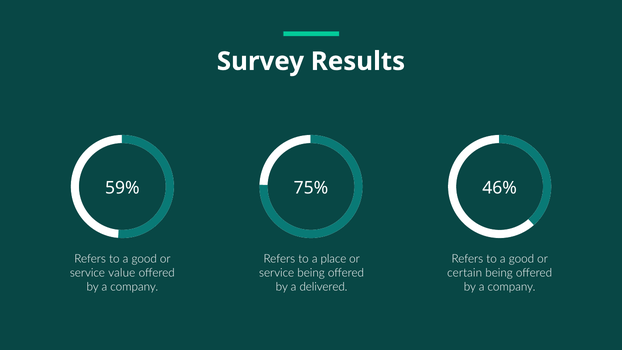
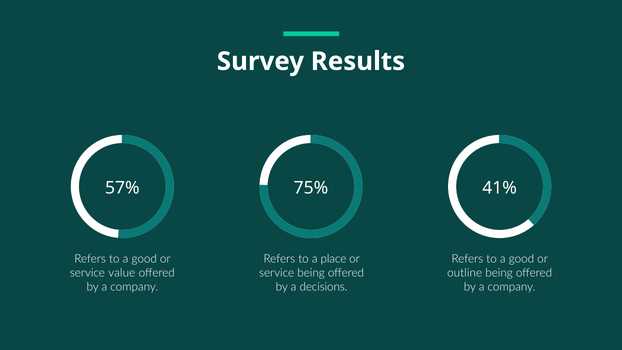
59%: 59% -> 57% (122, 188)
46%: 46% -> 41% (500, 188)
certain: certain -> outline (465, 273)
delivered: delivered -> decisions (323, 287)
